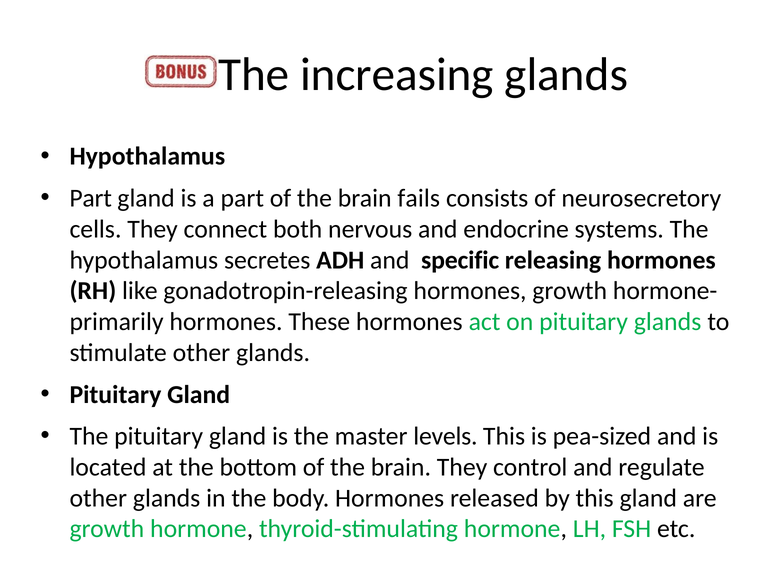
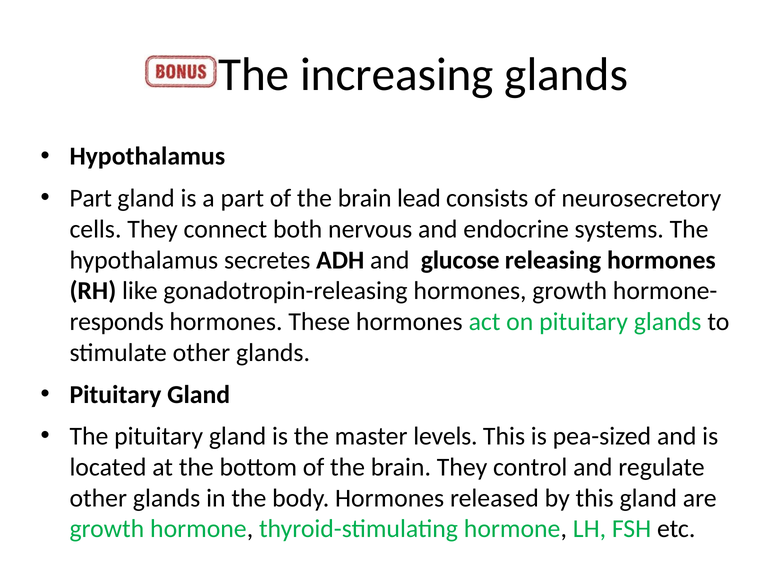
fails: fails -> lead (419, 198)
specific: specific -> glucose (460, 260)
primarily: primarily -> responds (117, 322)
